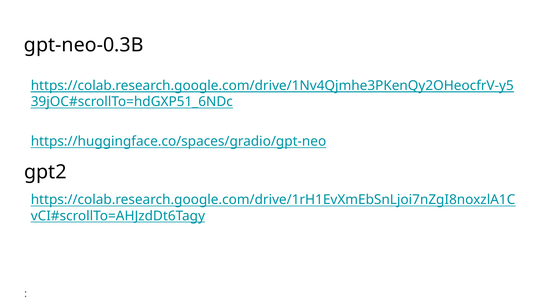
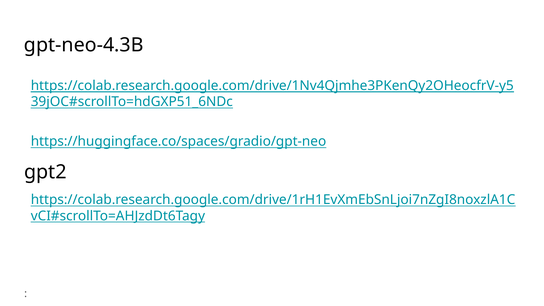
gpt-neo-0.3B: gpt-neo-0.3B -> gpt-neo-4.3B (84, 45)
